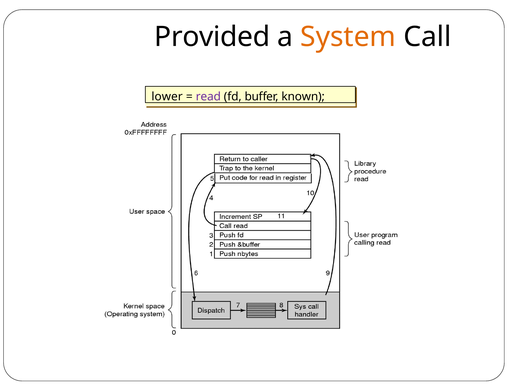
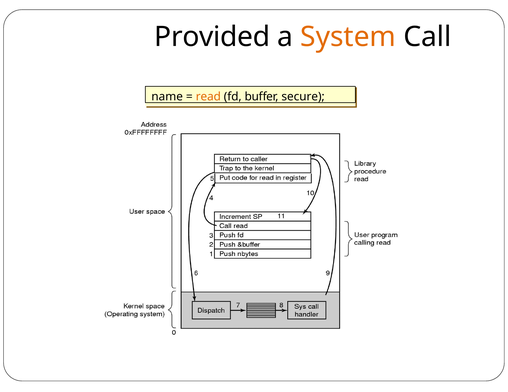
lower: lower -> name (167, 97)
read colour: purple -> orange (208, 97)
known: known -> secure (303, 97)
